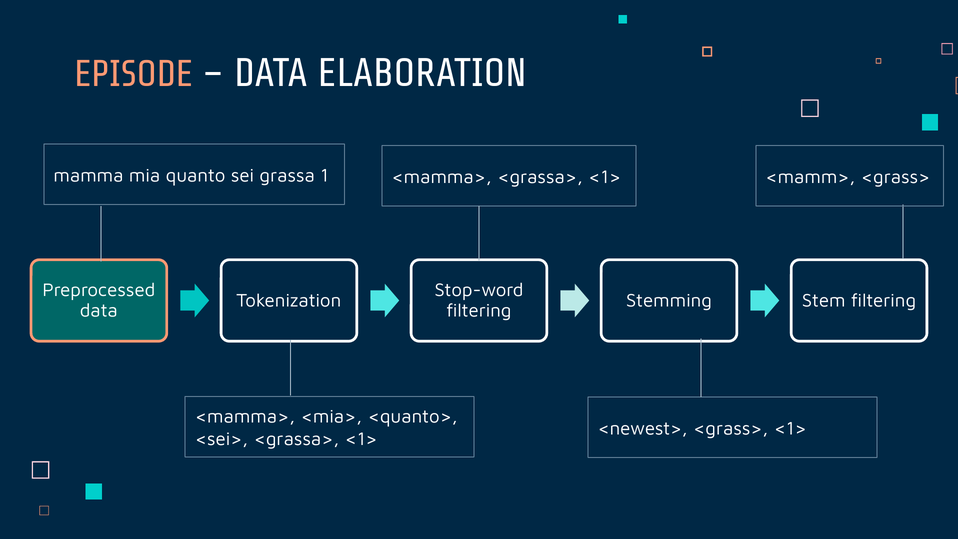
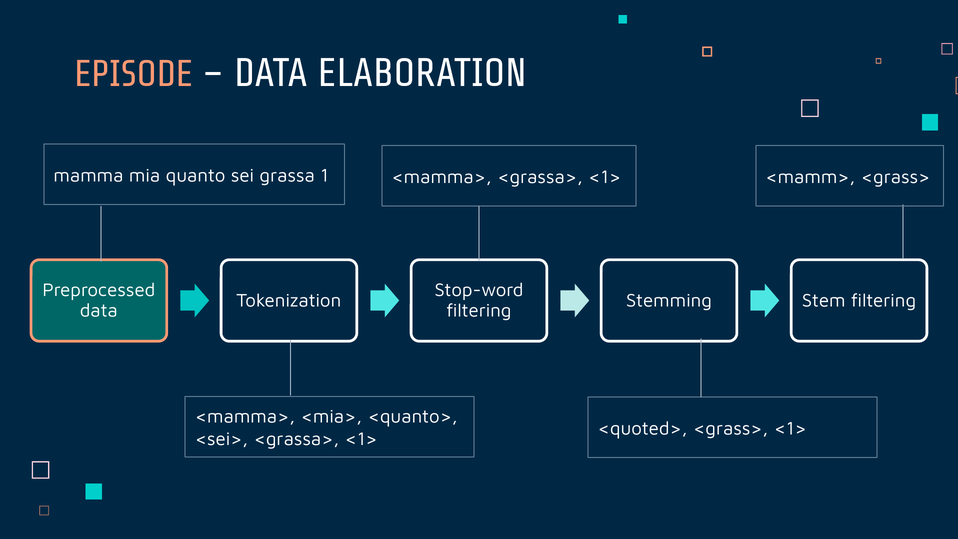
<newest>: <newest> -> <quoted> (643, 428)
